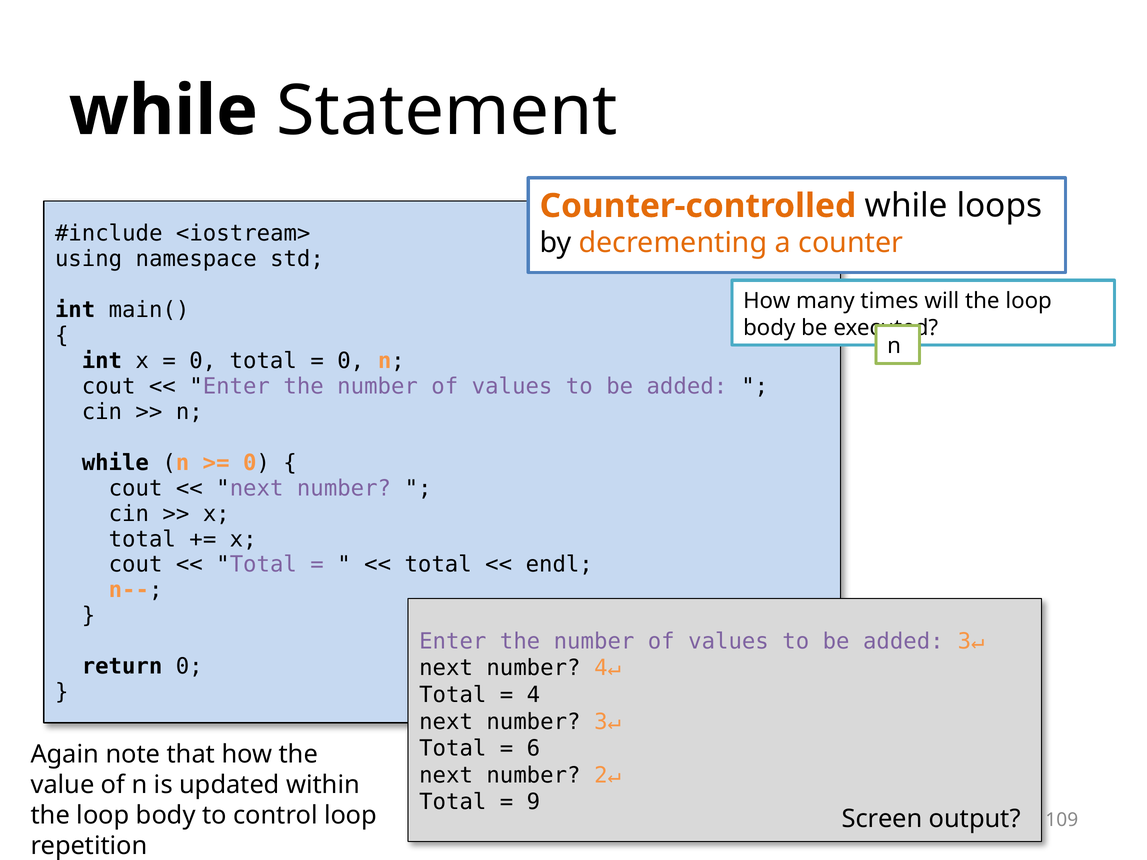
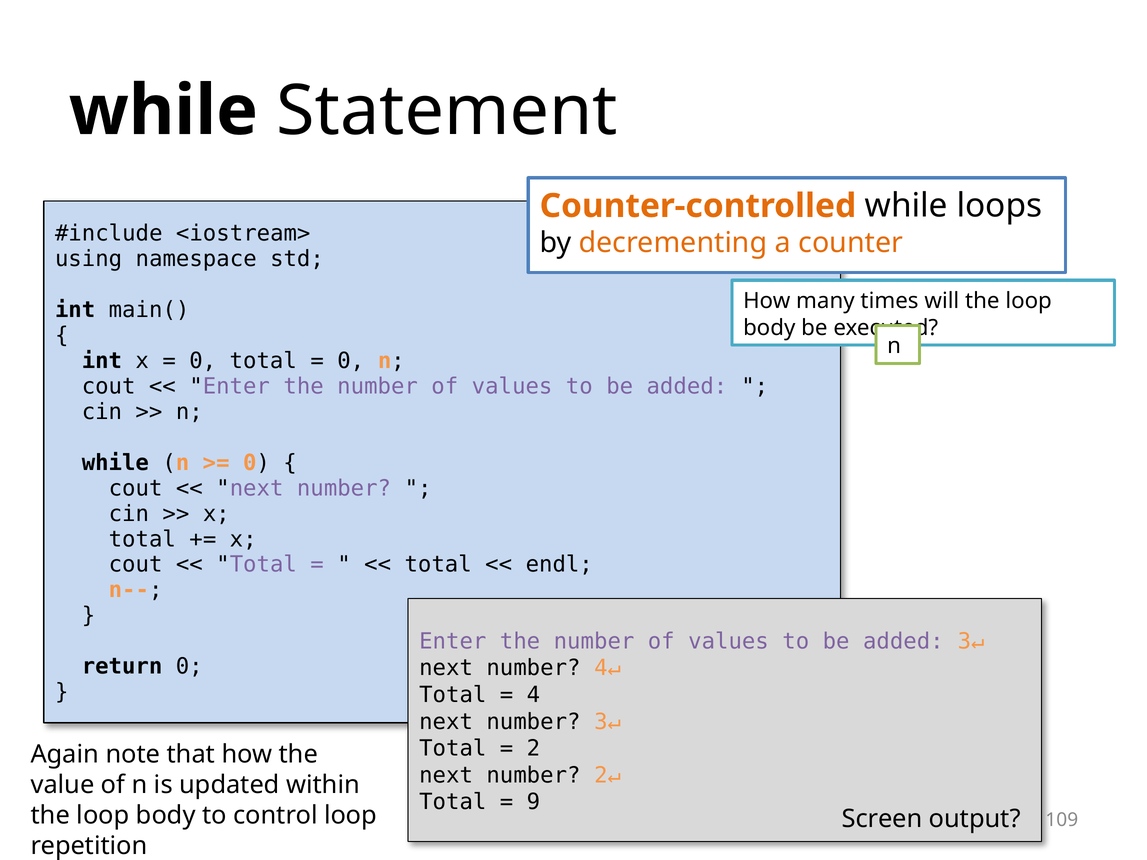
6: 6 -> 2 (533, 749)
